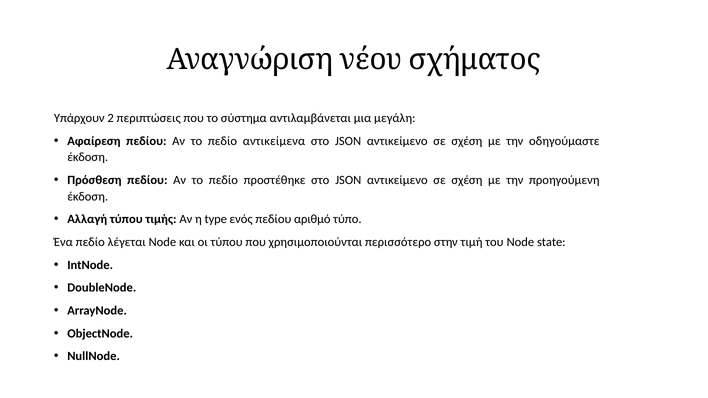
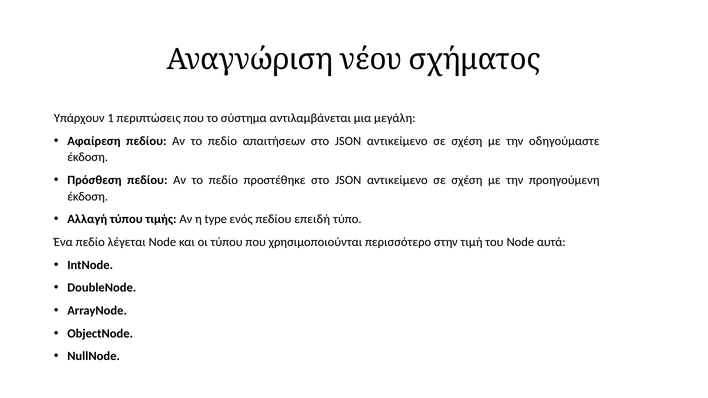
2: 2 -> 1 (111, 118)
αντικείμενα: αντικείμενα -> απαιτήσεων (274, 141)
αριθμό: αριθμό -> επειδή (312, 219)
state: state -> αυτά (551, 242)
